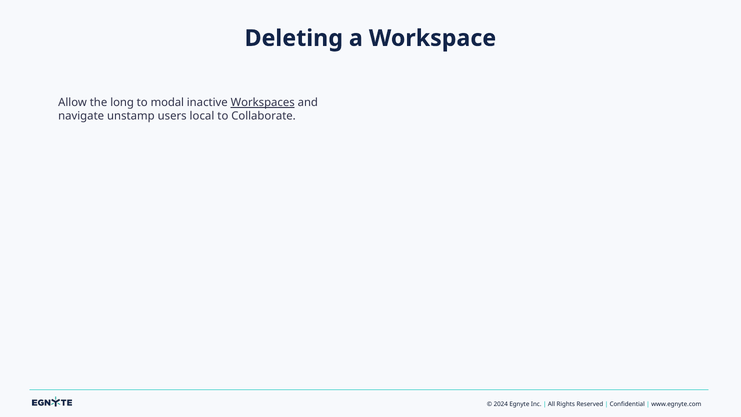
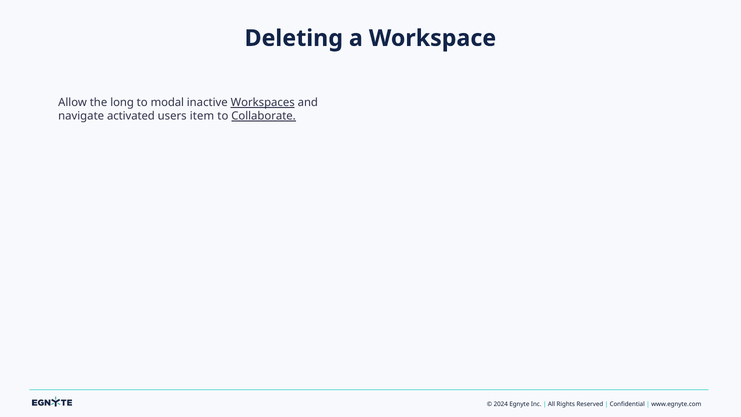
unstamp: unstamp -> activated (131, 116)
local: local -> item (202, 116)
Collaborate underline: none -> present (264, 116)
